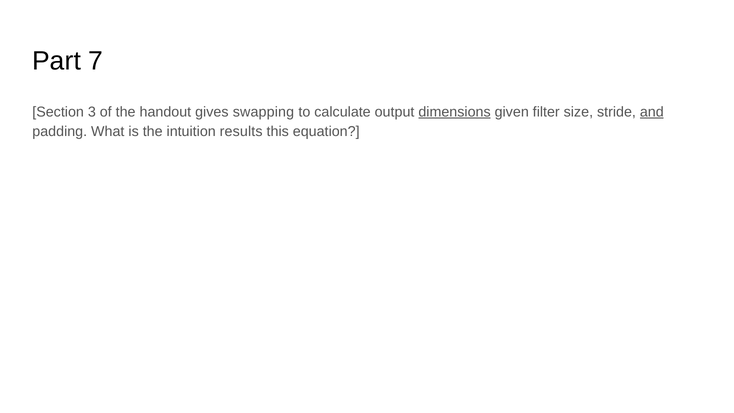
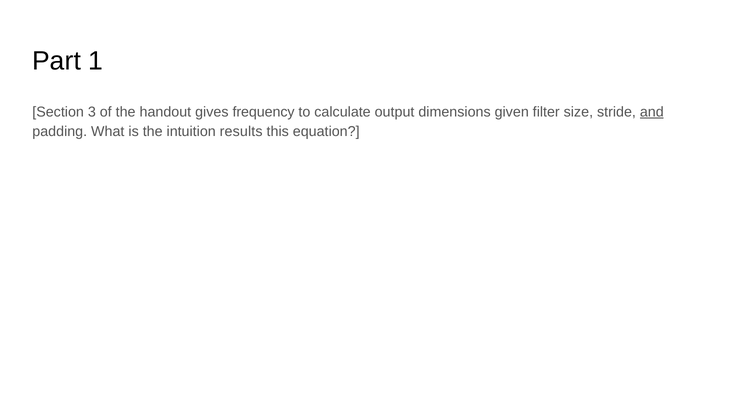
7: 7 -> 1 (96, 61)
swapping: swapping -> frequency (264, 112)
dimensions underline: present -> none (455, 112)
